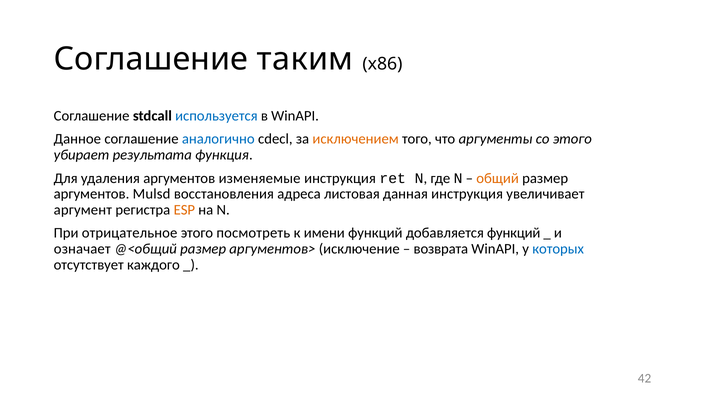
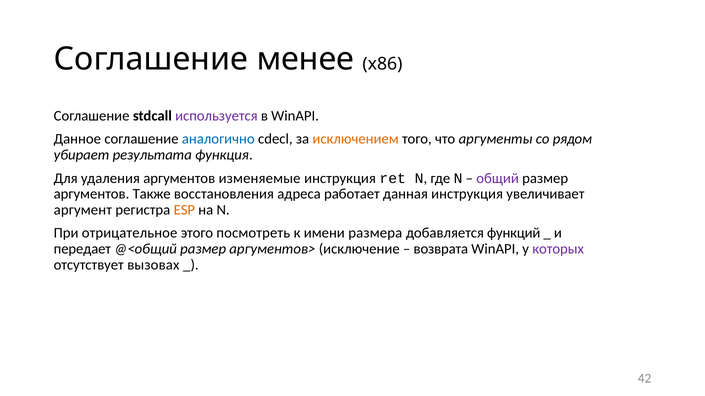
таким: таким -> менее (305, 59)
используется colour: blue -> purple (216, 116)
со этого: этого -> рядом (572, 139)
общий colour: orange -> purple (498, 178)
Mulsd: Mulsd -> Также (152, 194)
листовая: листовая -> работает (352, 194)
имени функций: функций -> размера (375, 233)
означает: означает -> передает (82, 249)
которых colour: blue -> purple (558, 249)
каждого: каждого -> вызовах (153, 265)
